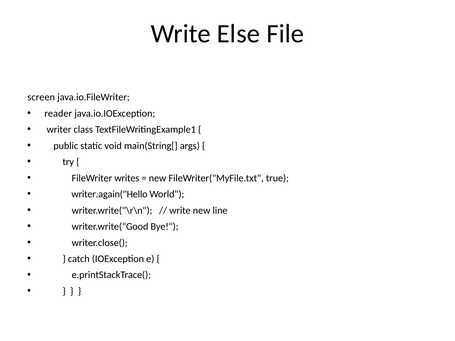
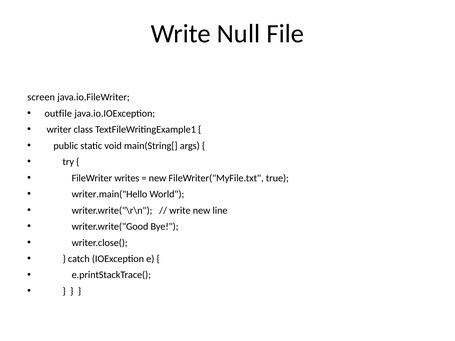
Else: Else -> Null (239, 34)
reader: reader -> outfile (58, 113)
writer.again("Hello: writer.again("Hello -> writer.main("Hello (109, 194)
